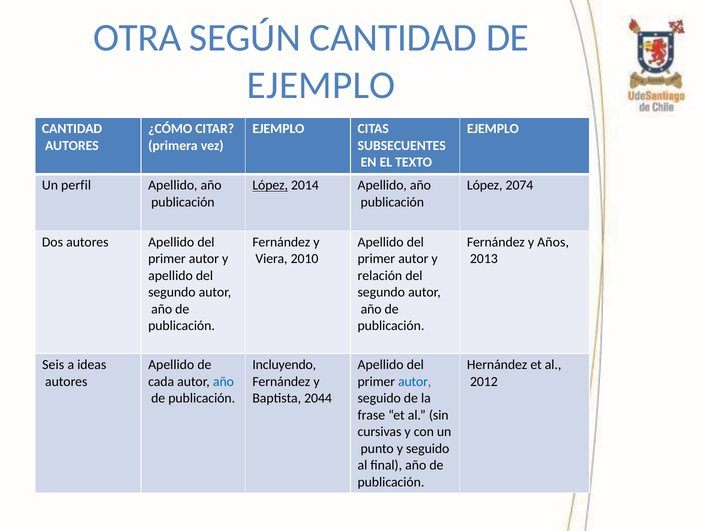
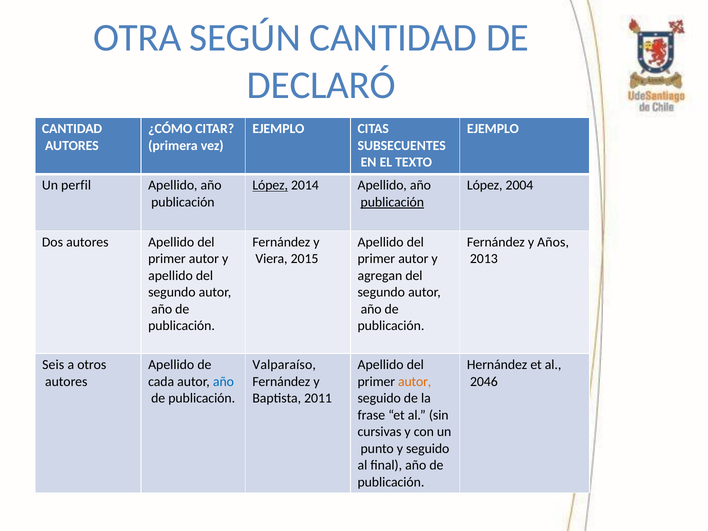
EJEMPLO: EJEMPLO -> DECLARÓ (321, 85)
2074: 2074 -> 2004 (519, 185)
publicación underline: none -> present (392, 202)
2010: 2010 -> 2015 (305, 259)
relación: relación -> agregan (380, 275)
ideas: ideas -> otros (92, 365)
Incluyendo: Incluyendo -> Valparaíso (284, 365)
autor colour: blue -> orange (415, 381)
2012: 2012 -> 2046 (484, 381)
2044: 2044 -> 2011 (318, 398)
